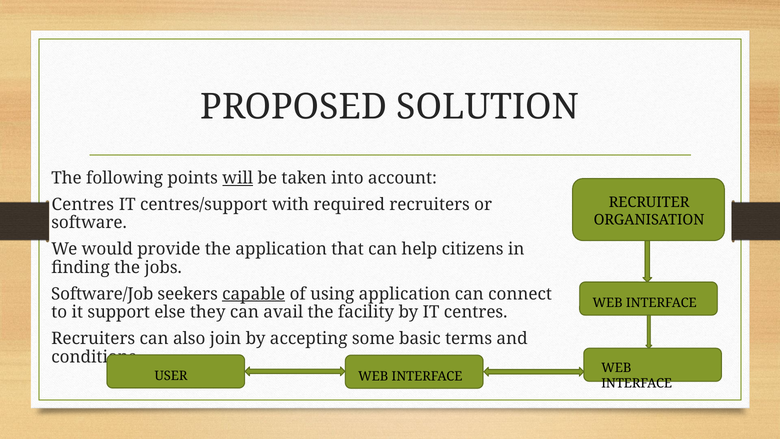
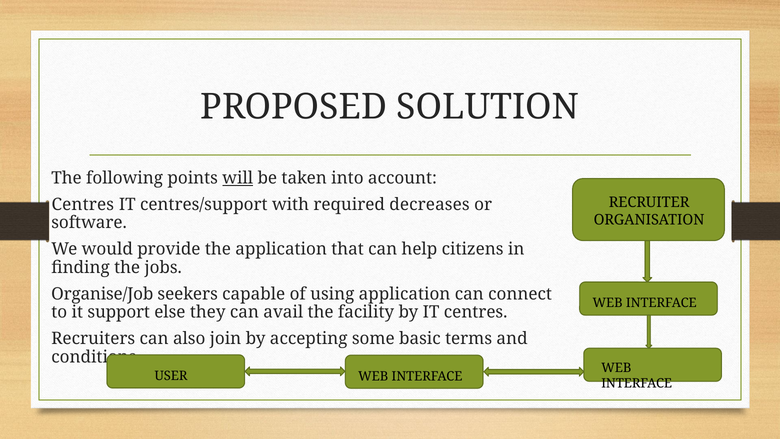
required recruiters: recruiters -> decreases (429, 204)
Software/Job: Software/Job -> Organise/Job (102, 294)
capable underline: present -> none (254, 294)
